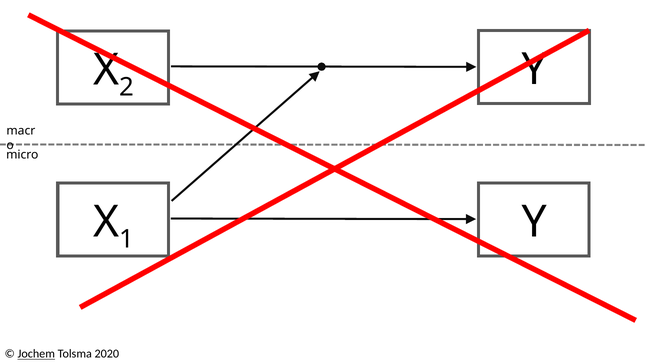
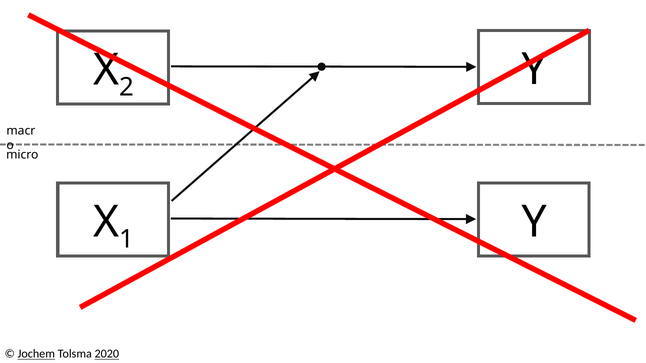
2020 underline: none -> present (107, 354)
